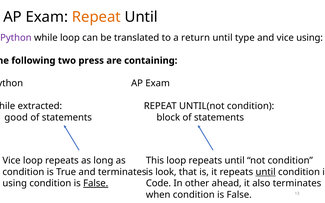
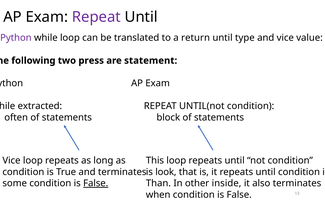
Repeat colour: orange -> purple (96, 17)
vice using: using -> value (310, 38)
containing: containing -> statement (151, 61)
good: good -> often (16, 117)
until underline: present -> none (266, 172)
using: using -> some (15, 183)
Code: Code -> Than (158, 183)
ahead: ahead -> inside (227, 183)
